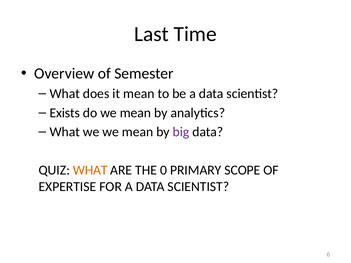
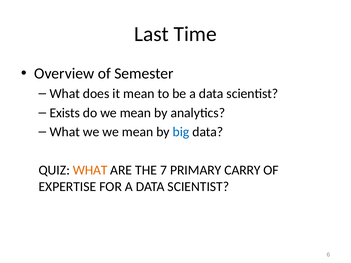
big colour: purple -> blue (181, 132)
0: 0 -> 7 (164, 170)
SCOPE: SCOPE -> CARRY (242, 170)
